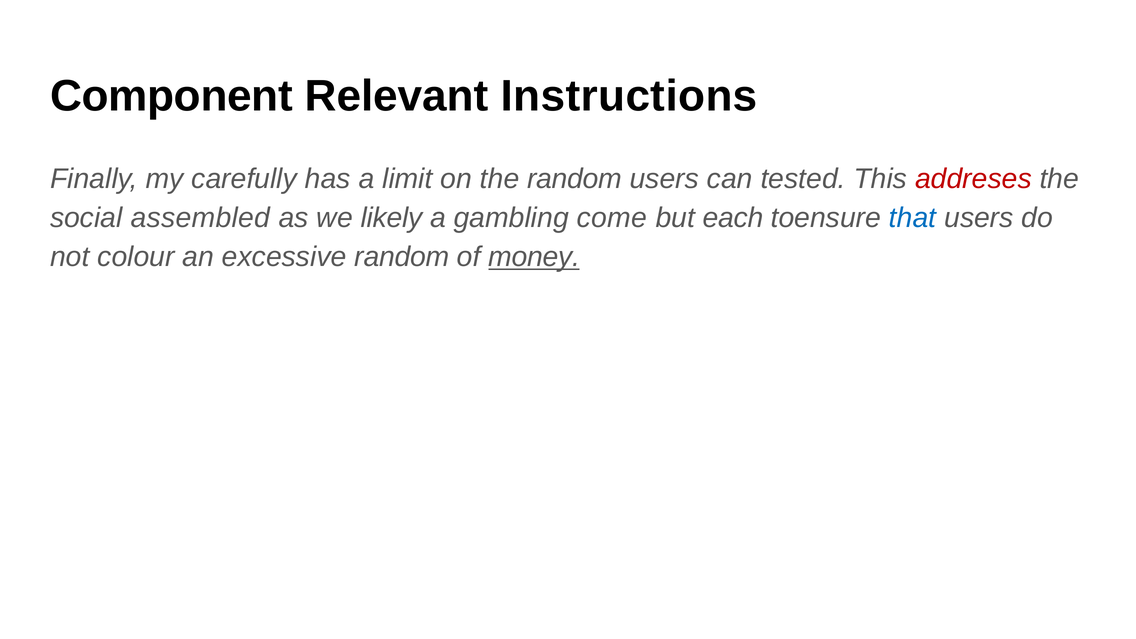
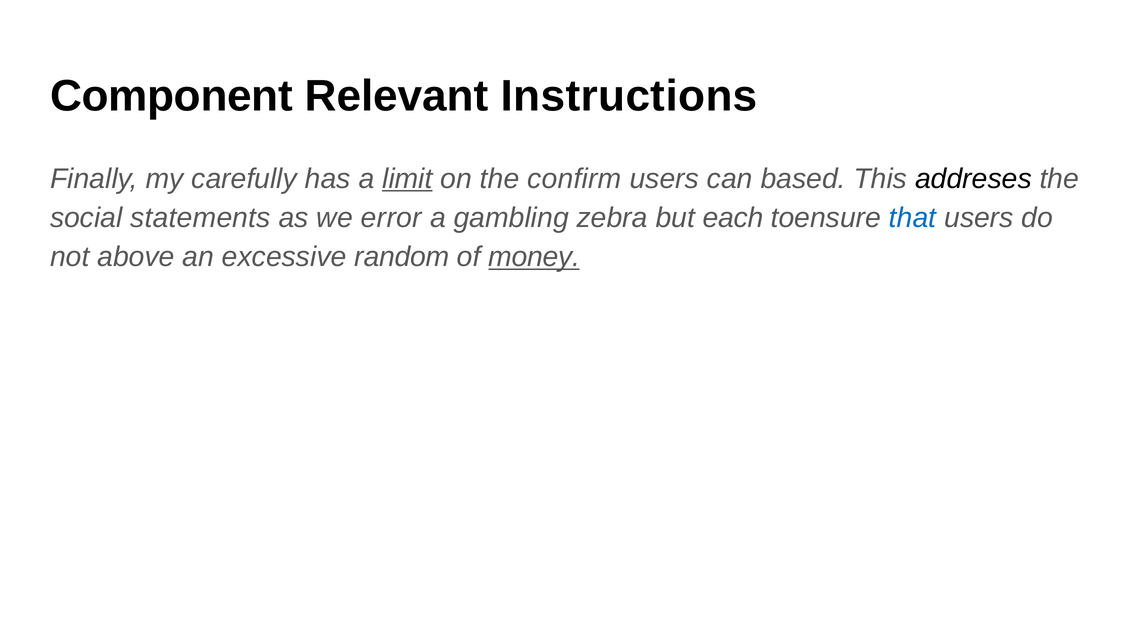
limit underline: none -> present (407, 179)
the random: random -> confirm (574, 179)
tested: tested -> based (803, 179)
addreses colour: red -> black (973, 179)
assembled: assembled -> statements (201, 218)
likely: likely -> error (391, 218)
come: come -> zebra (612, 218)
colour: colour -> above (136, 257)
